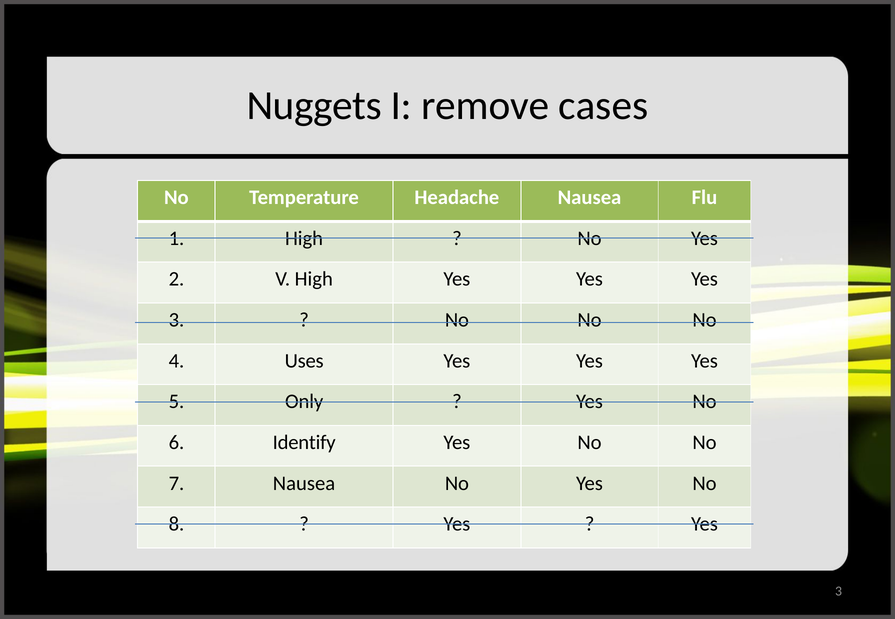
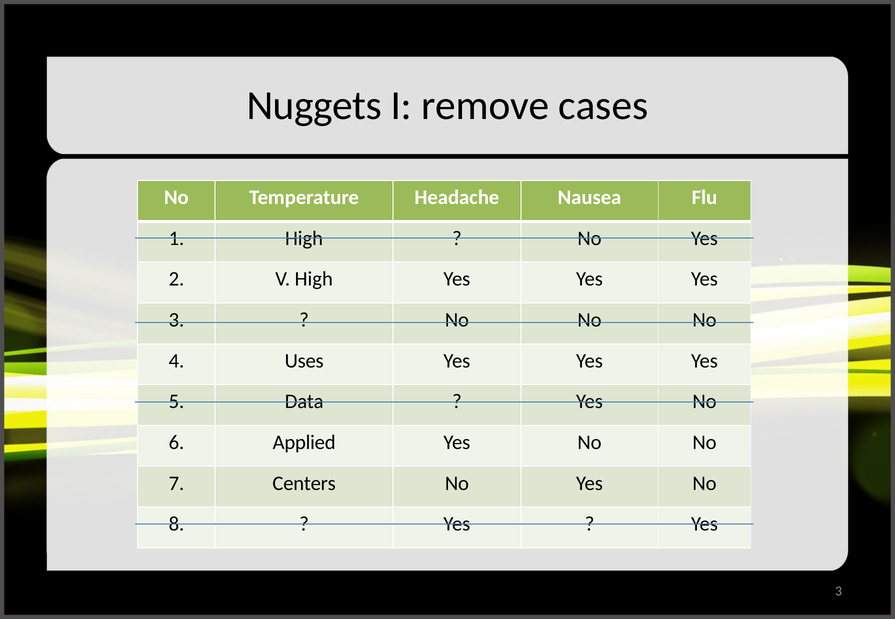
Only: Only -> Data (304, 402)
Identify: Identify -> Applied (304, 443)
7 Nausea: Nausea -> Centers (304, 484)
